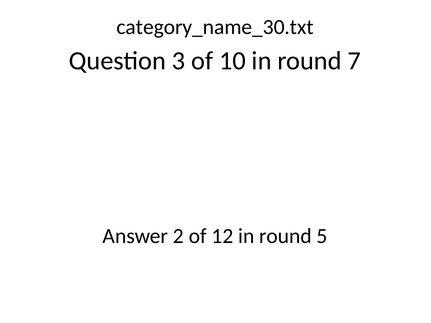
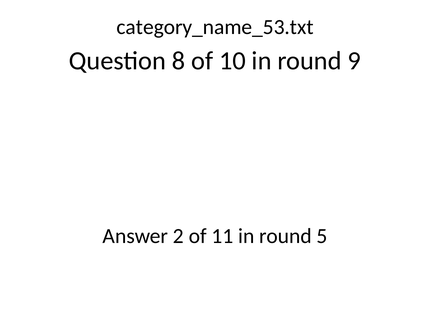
category_name_30.txt: category_name_30.txt -> category_name_53.txt (215, 27)
3: 3 -> 8 (179, 61)
7: 7 -> 9 (354, 61)
12: 12 -> 11 (222, 236)
